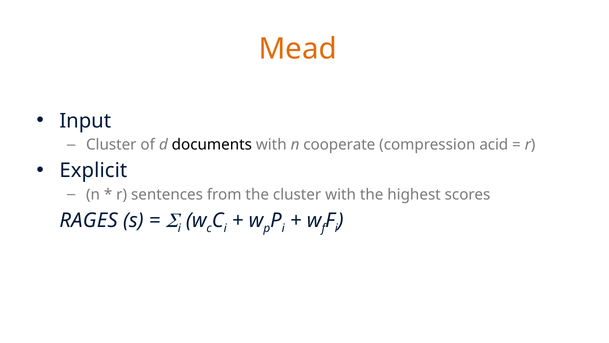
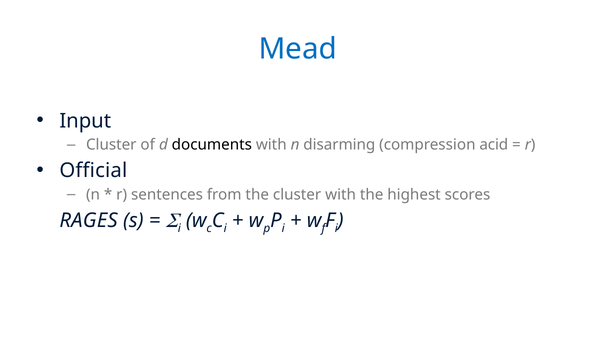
Mead colour: orange -> blue (298, 49)
cooperate: cooperate -> disarming (339, 145)
Explicit: Explicit -> Official (93, 170)
